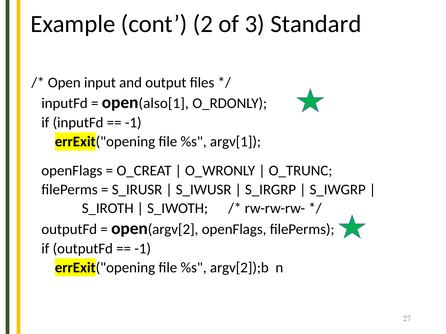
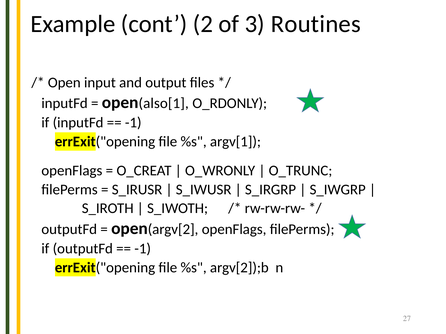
Standard: Standard -> Routines (316, 24)
